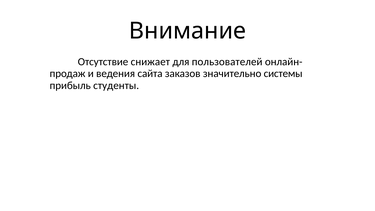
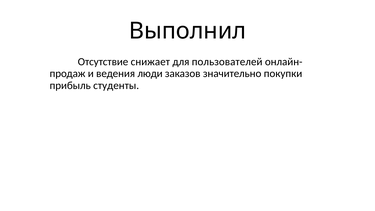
Внимание: Внимание -> Выполнил (188, 31)
сайта: сайта -> люди (150, 74)
системы: системы -> покупки (283, 74)
